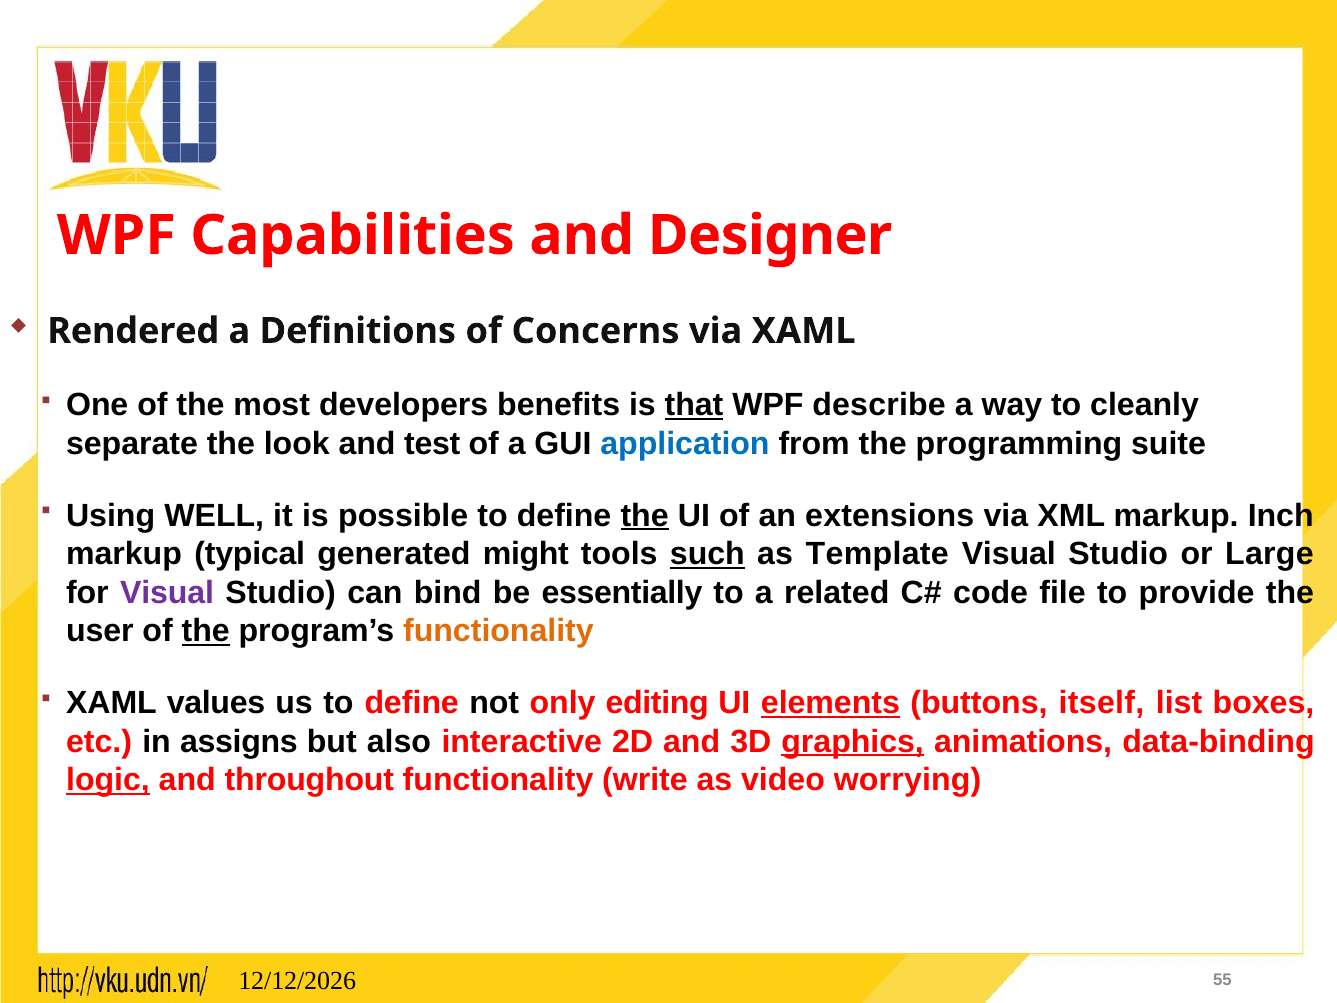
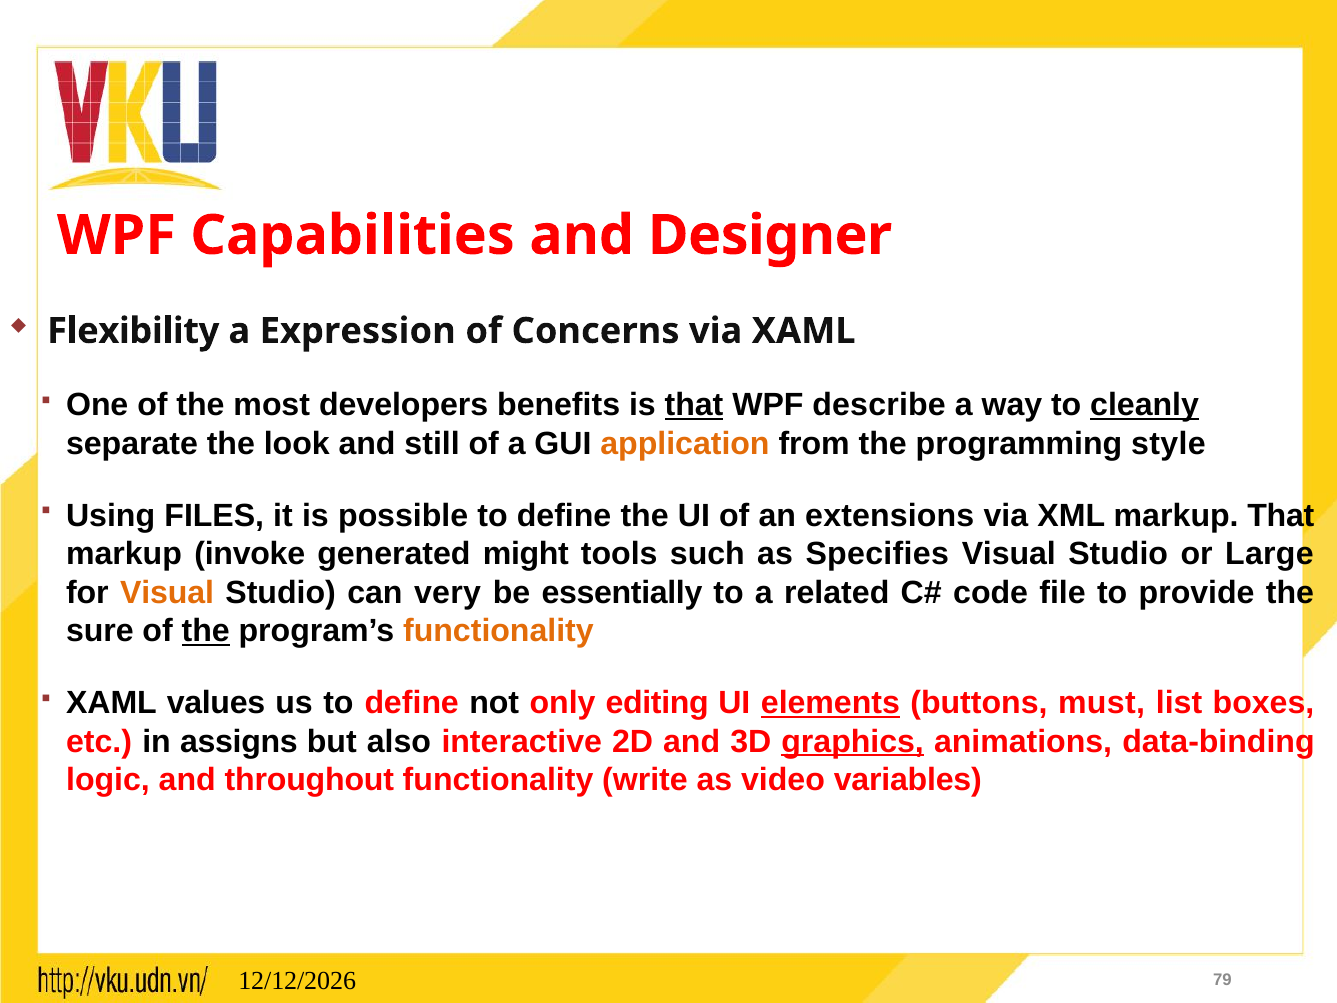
Rendered: Rendered -> Flexibility (133, 331)
Definitions: Definitions -> Expression (358, 331)
cleanly underline: none -> present (1145, 405)
test: test -> still (432, 444)
application colour: blue -> orange (685, 444)
suite: suite -> style (1168, 444)
WELL: WELL -> FILES (214, 515)
the underline: present -> none (645, 515)
markup Inch: Inch -> That (1281, 515)
typical: typical -> invoke (250, 554)
such underline: present -> none (707, 554)
Template: Template -> Specifies (877, 554)
Visual colour: purple -> orange (167, 592)
bind: bind -> very (448, 592)
user: user -> sure (100, 631)
itself: itself -> must (1102, 703)
logic underline: present -> none (108, 780)
worrying: worrying -> variables (908, 780)
55: 55 -> 79 (1223, 980)
